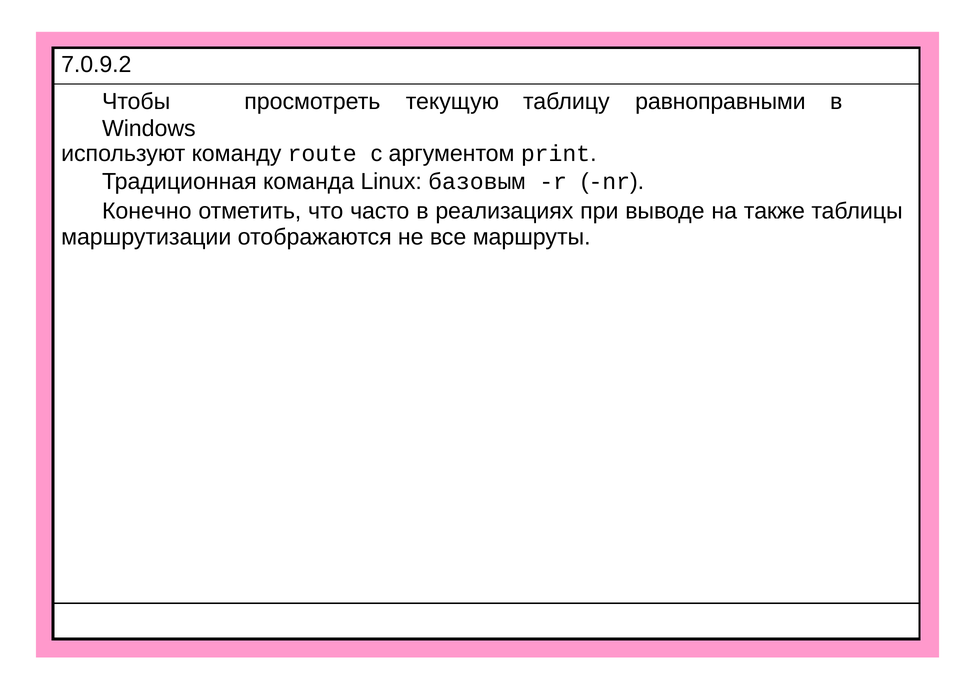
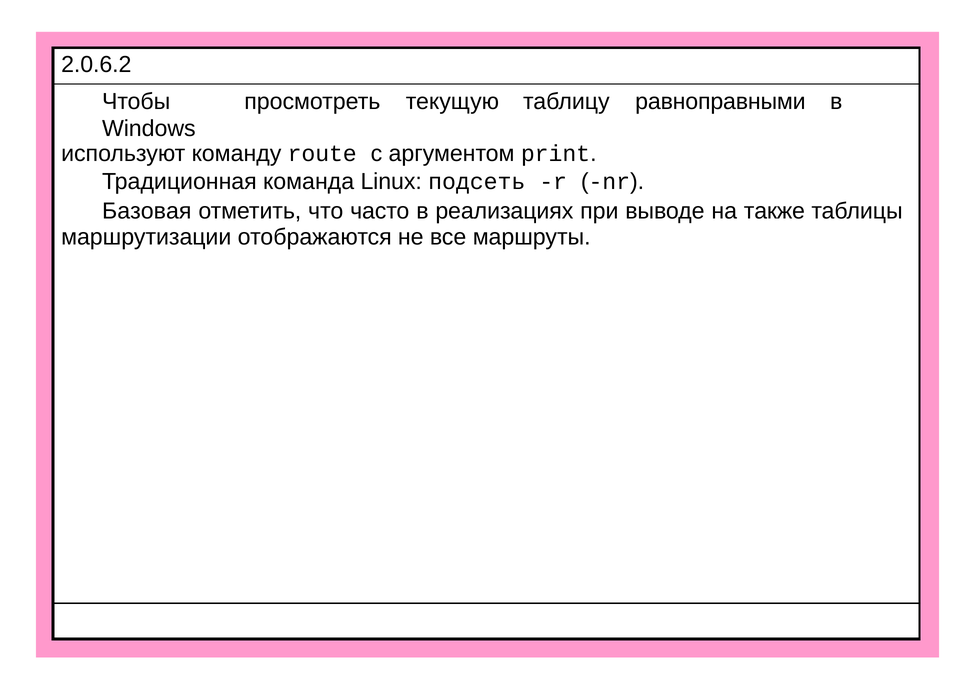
7.0.9.2: 7.0.9.2 -> 2.0.6.2 (96, 65)
базовым: базовым -> подсеть (477, 181)
Конечно: Конечно -> Базовая (147, 211)
